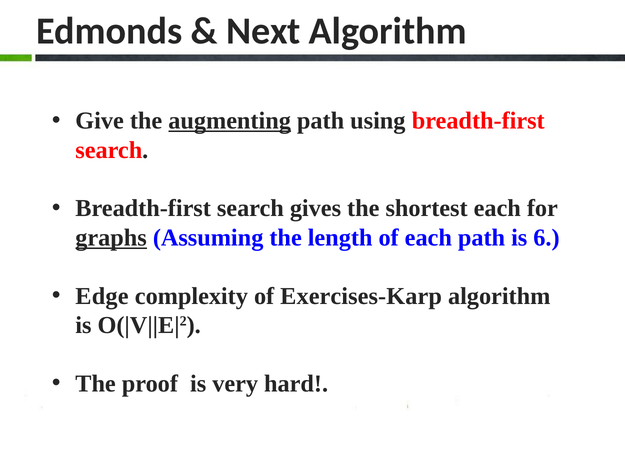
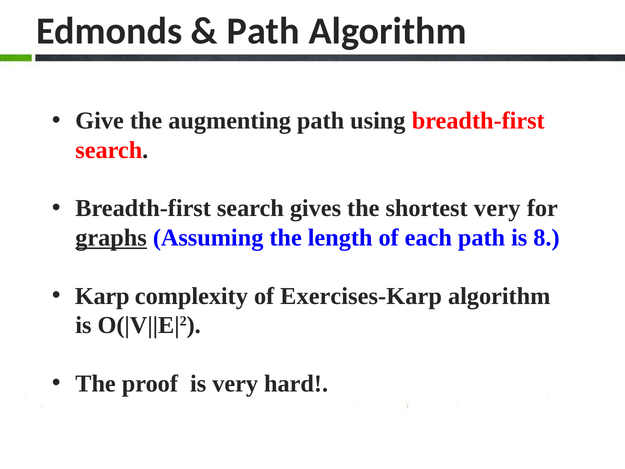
Next: Next -> Path (263, 31)
augmenting underline: present -> none (230, 121)
shortest each: each -> very (497, 208)
6: 6 -> 8 (546, 238)
Edge: Edge -> Karp (102, 296)
